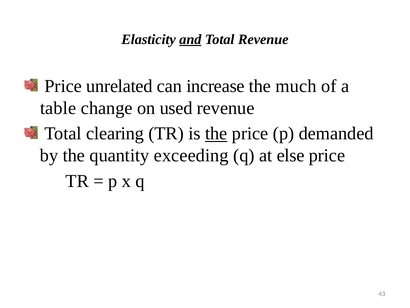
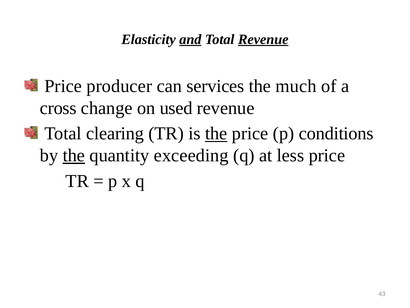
Revenue underline: none -> present (263, 39)
unrelated: unrelated -> producer (119, 86)
increase: increase -> services (215, 86)
table: table -> cross (58, 108)
demanded: demanded -> conditions (336, 133)
the underline: none -> present (74, 155)
else: else -> less (290, 155)
